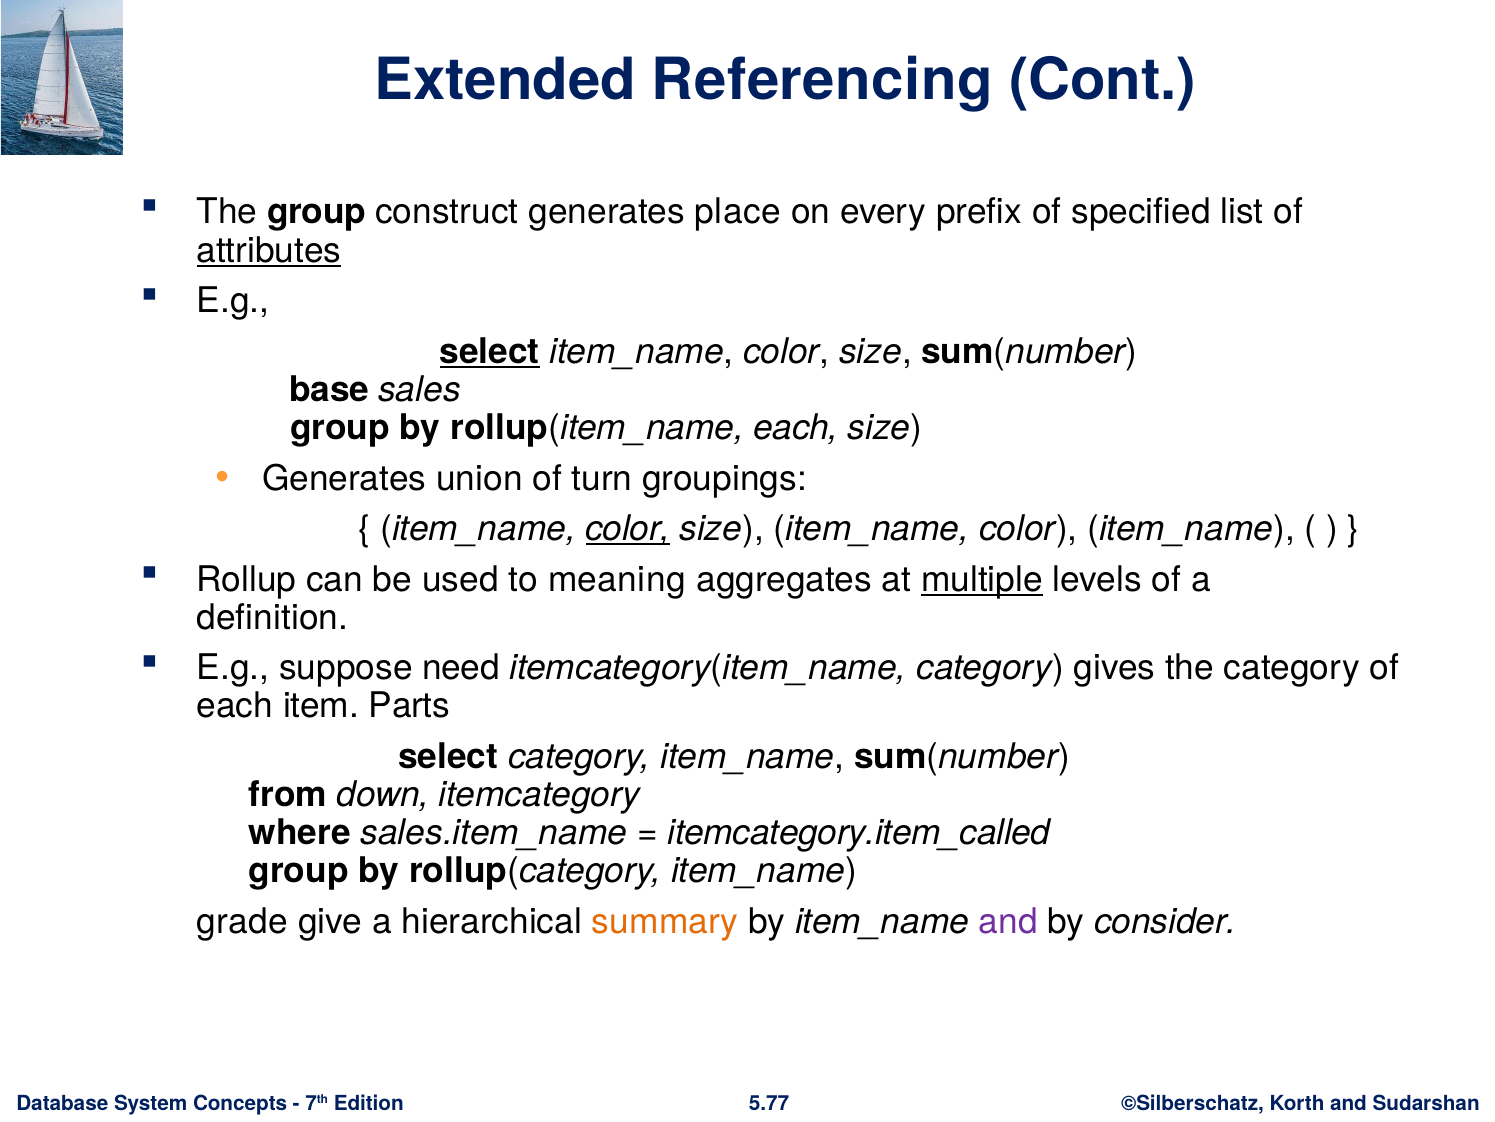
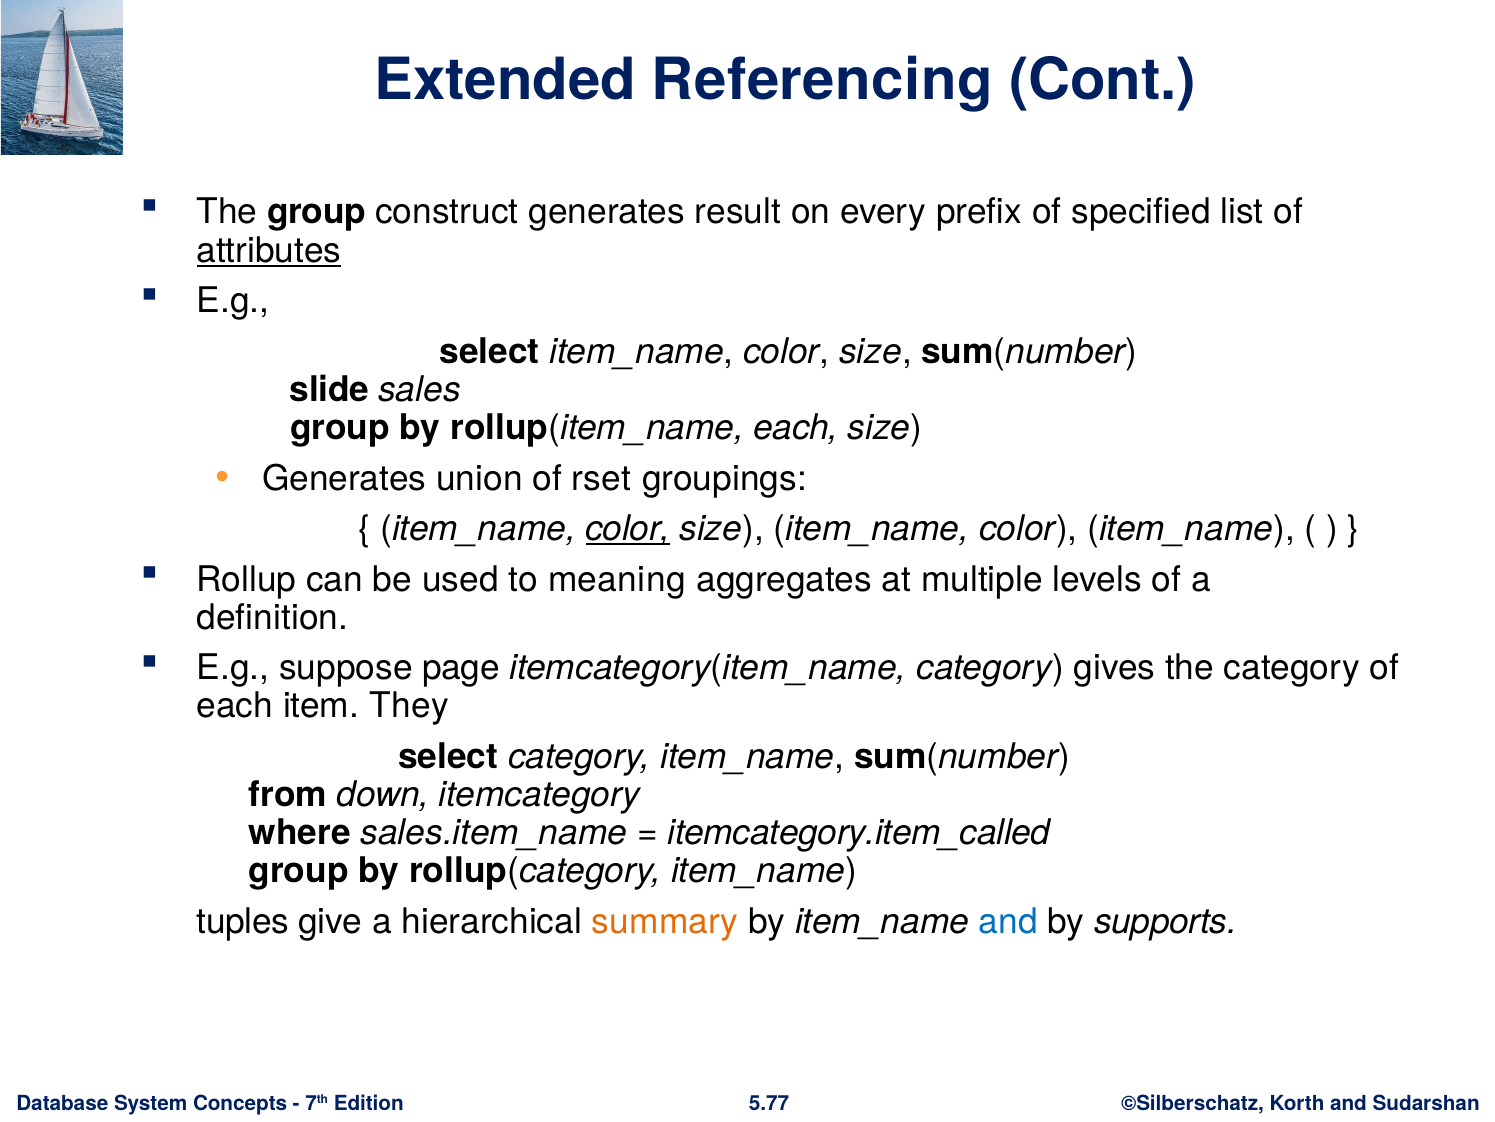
place: place -> result (738, 212)
select underline: present -> none (490, 351)
base: base -> slide (329, 389)
turn: turn -> rset (602, 478)
multiple underline: present -> none (982, 579)
need: need -> page (461, 668)
Parts: Parts -> They (409, 706)
grade: grade -> tuples (243, 921)
and colour: purple -> blue (1008, 921)
consider: consider -> supports (1166, 921)
